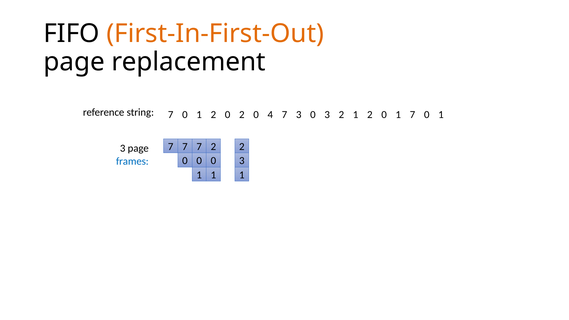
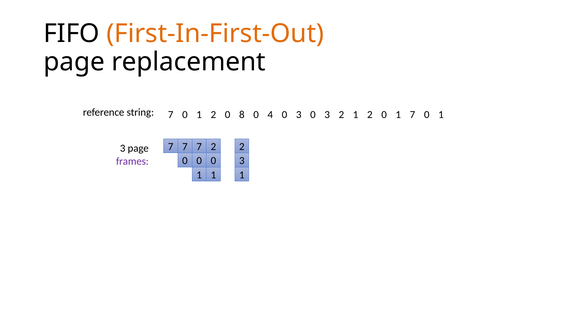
0 2: 2 -> 8 (242, 115)
4 7: 7 -> 0 (284, 115)
frames colour: blue -> purple (132, 161)
